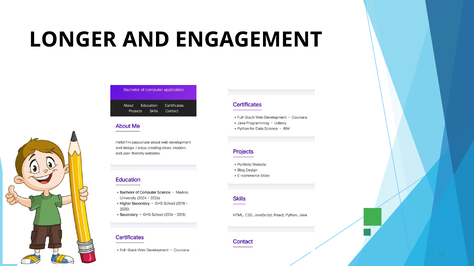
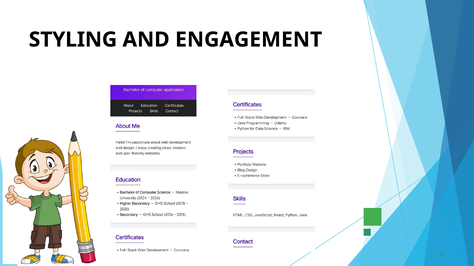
LONGER: LONGER -> STYLING (73, 40)
